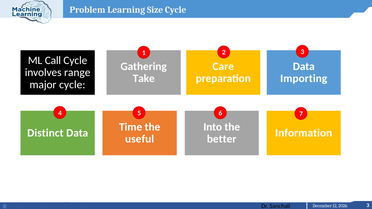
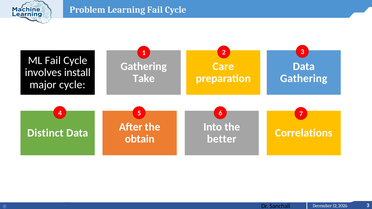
Learning Size: Size -> Fail (155, 10)
ML Call: Call -> Fail (53, 60)
range: range -> install (77, 73)
Importing: Importing -> Gathering (304, 79)
Time: Time -> After (131, 127)
Information: Information -> Correlations (304, 133)
useful: useful -> obtain (140, 139)
